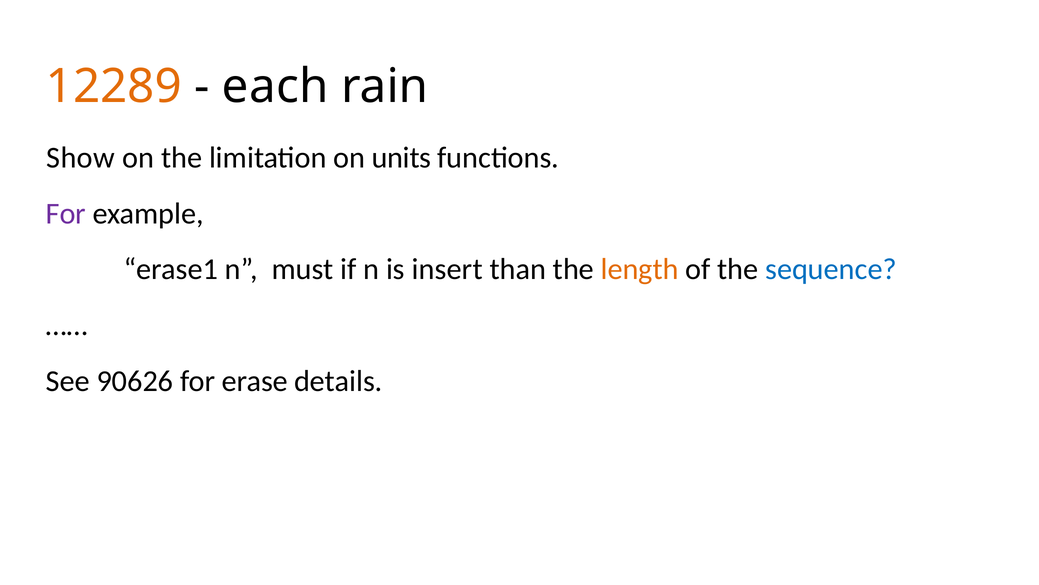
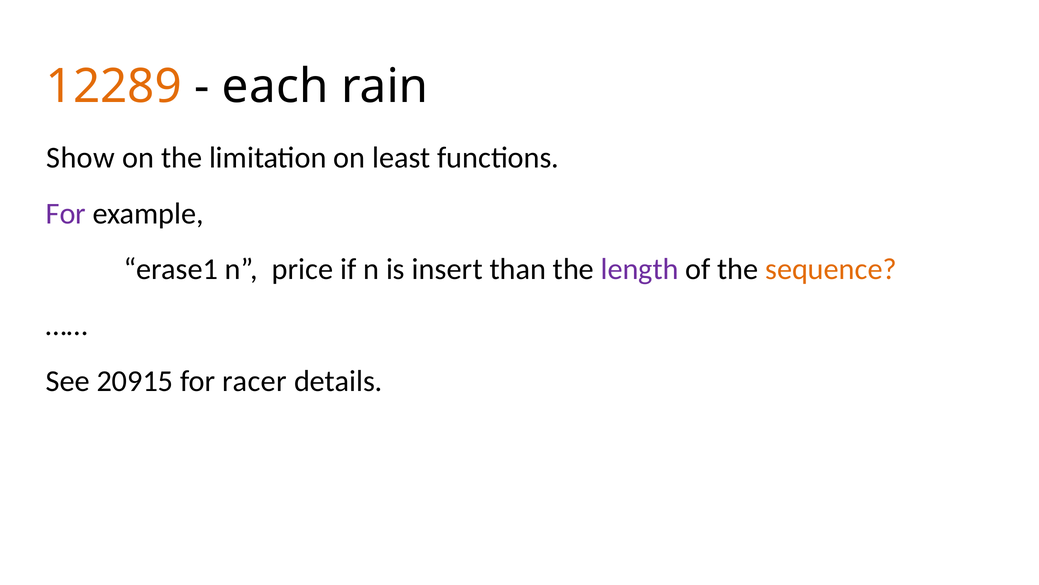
units: units -> least (401, 158)
must: must -> price (303, 269)
length colour: orange -> purple (640, 269)
sequence colour: blue -> orange (831, 269)
90626: 90626 -> 20915 (135, 381)
erase: erase -> racer (254, 381)
